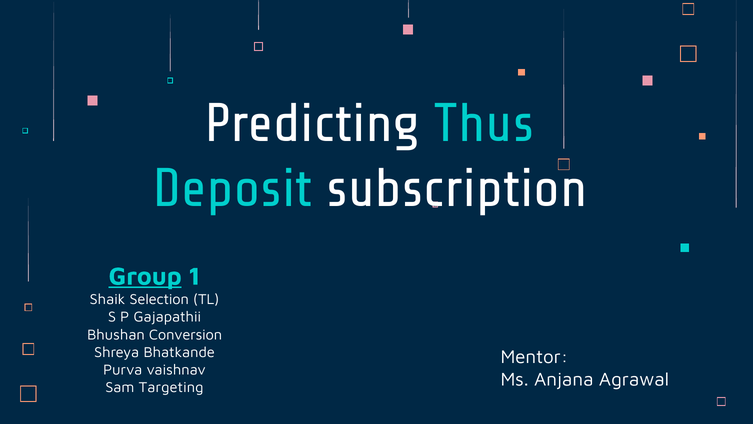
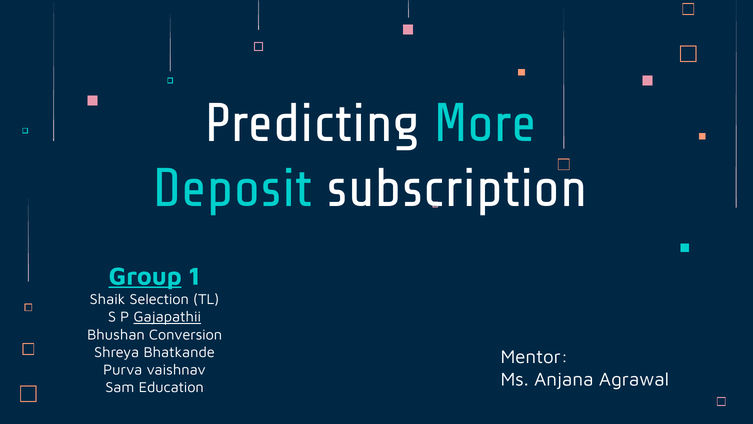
Thus: Thus -> More (485, 123)
Gajapathii underline: none -> present (167, 317)
Targeting: Targeting -> Education (171, 387)
